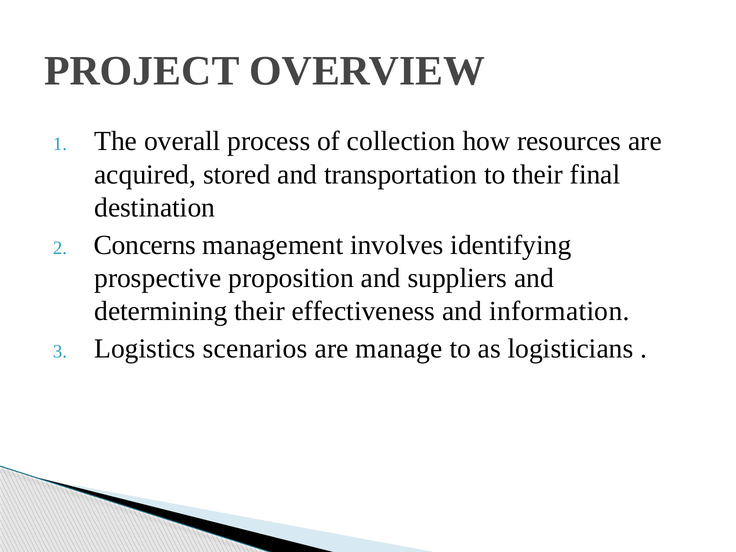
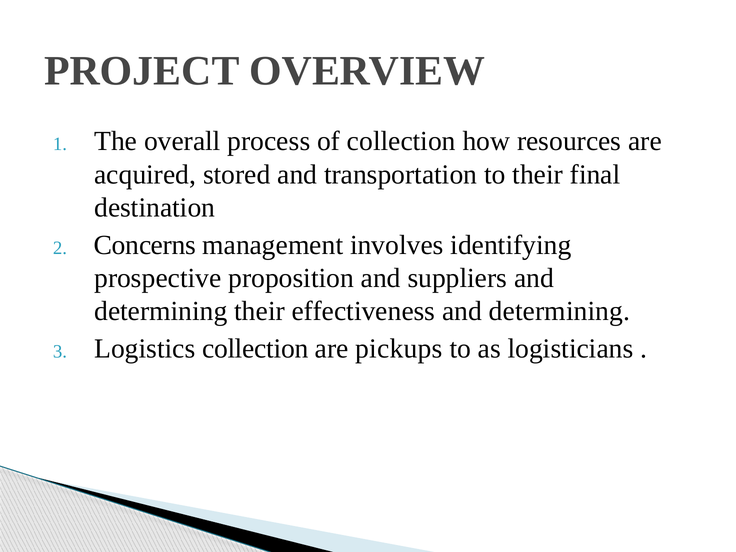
effectiveness and information: information -> determining (559, 311)
Logistics scenarios: scenarios -> collection (255, 348)
manage: manage -> pickups (399, 348)
